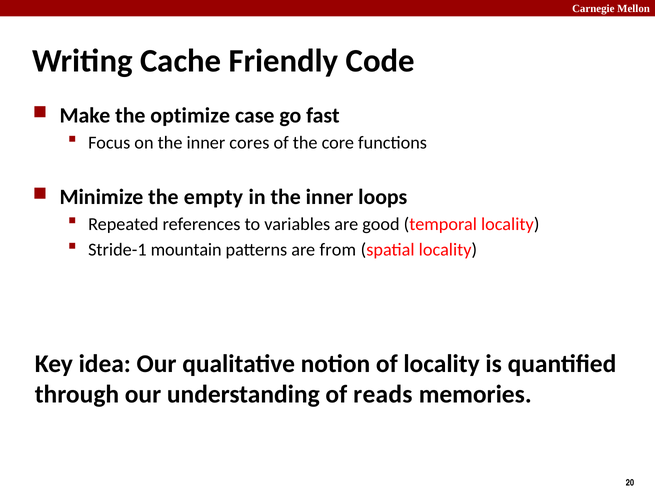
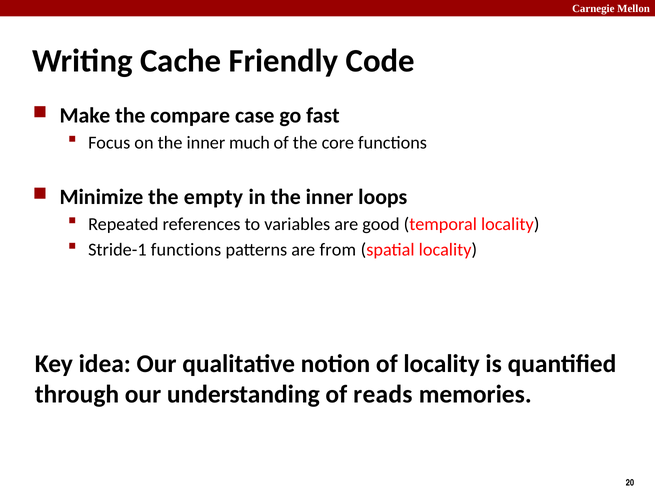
optimize: optimize -> compare (190, 115)
cores: cores -> much (249, 143)
Stride-1 mountain: mountain -> functions (186, 250)
